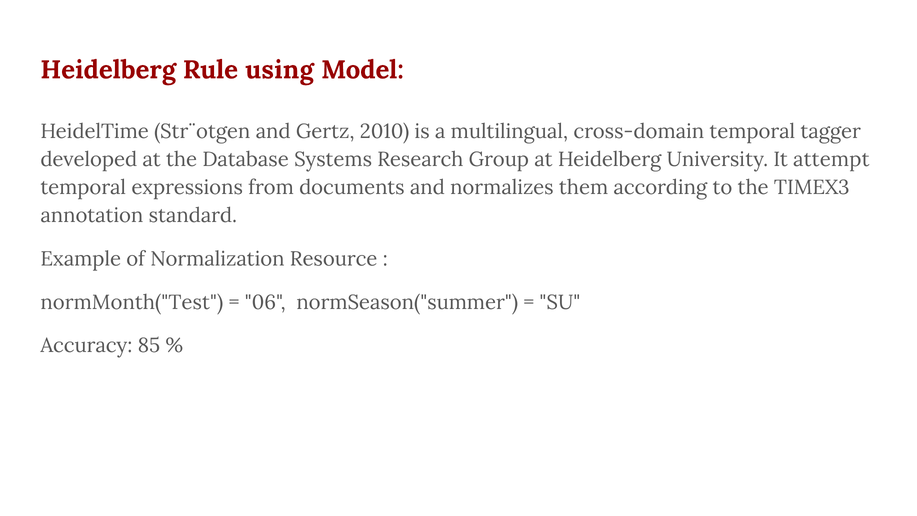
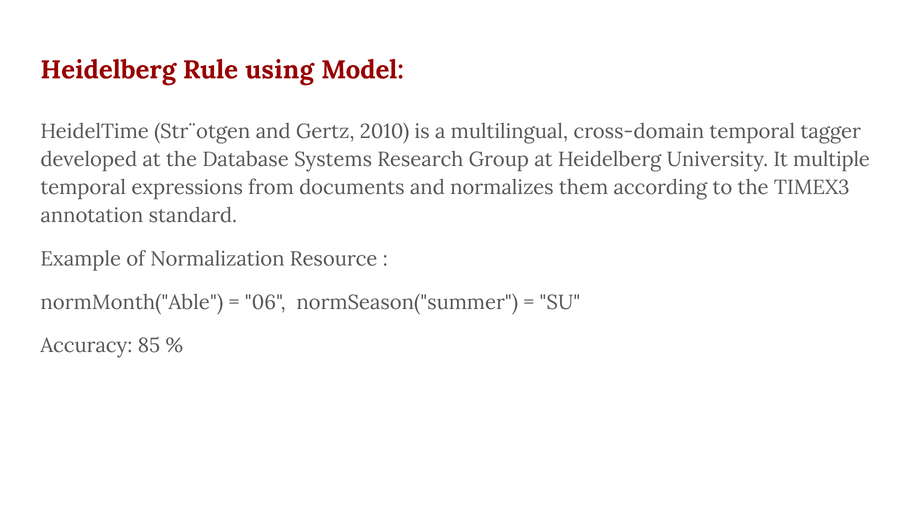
attempt: attempt -> multiple (831, 160)
normMonth("Test: normMonth("Test -> normMonth("Able (132, 302)
